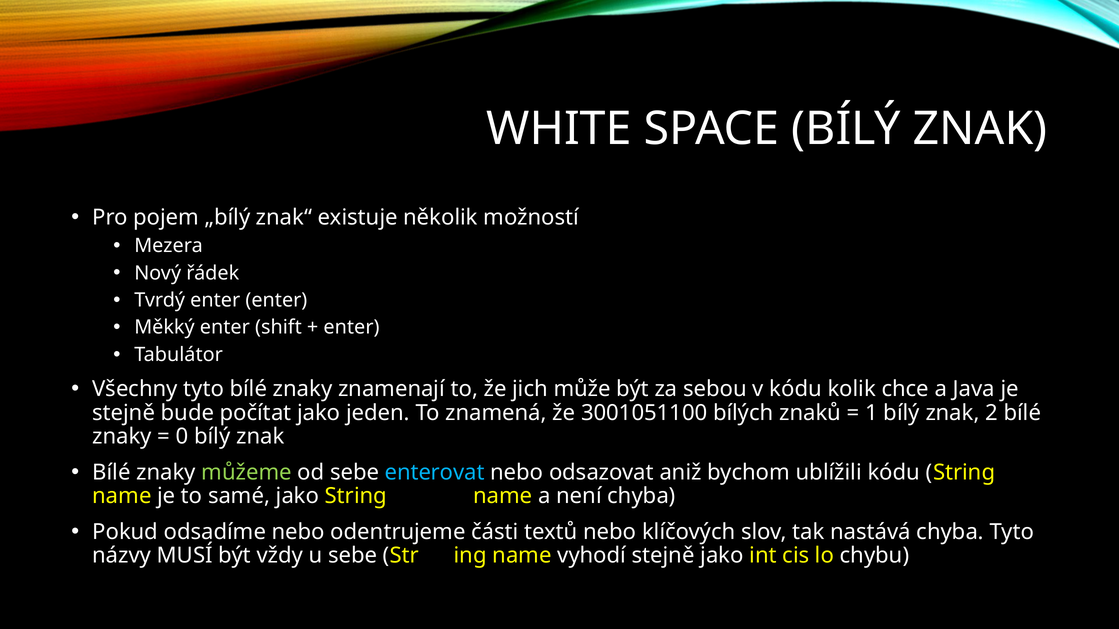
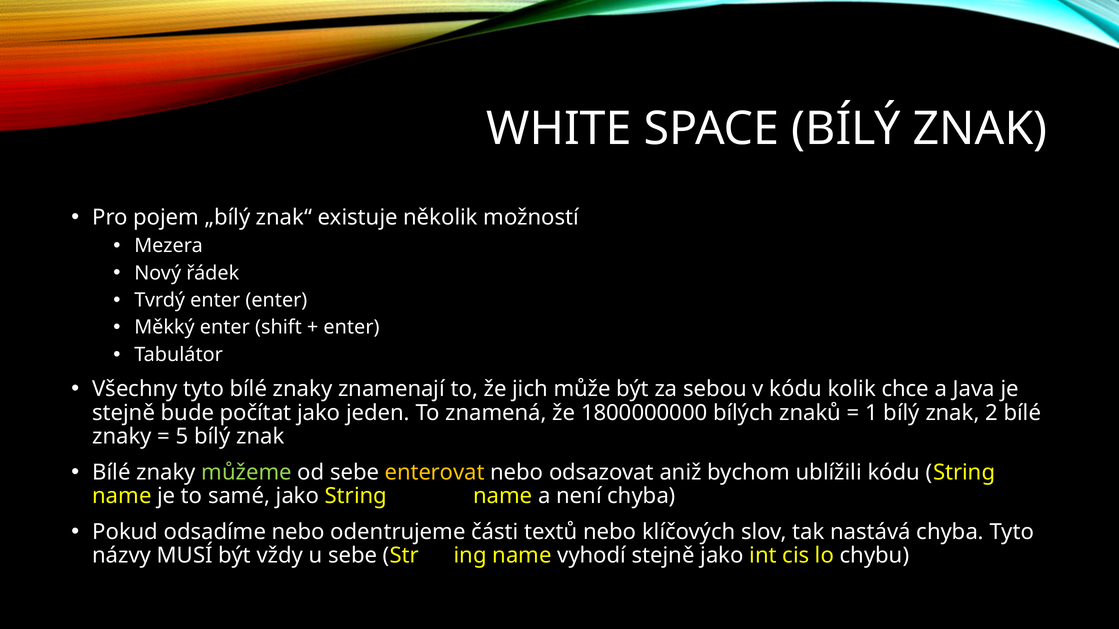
3001051100: 3001051100 -> 1800000000 (644, 413)
0: 0 -> 5 (182, 437)
enterovat colour: light blue -> yellow (435, 473)
